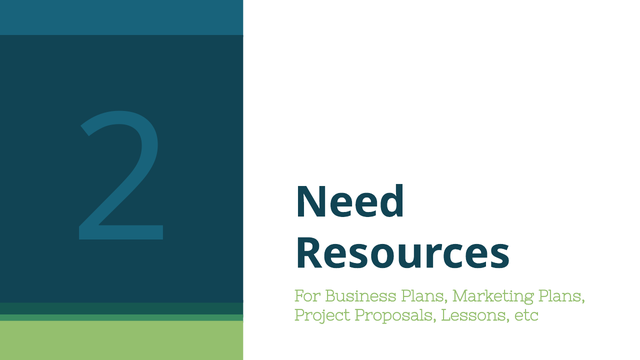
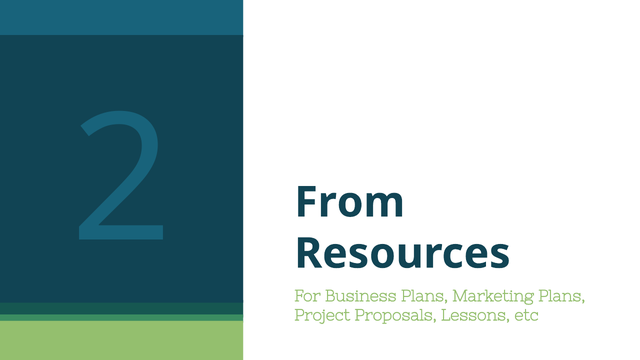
Need: Need -> From (350, 202)
